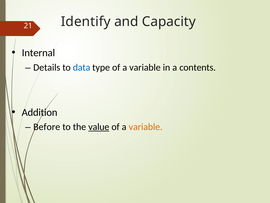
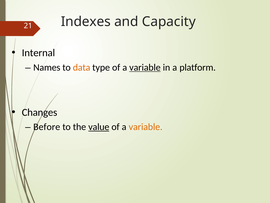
Identify: Identify -> Indexes (86, 22)
Details: Details -> Names (47, 67)
data colour: blue -> orange (82, 67)
variable underline: none -> present (145, 67)
contents: contents -> platform (198, 67)
Addition: Addition -> Changes (40, 112)
